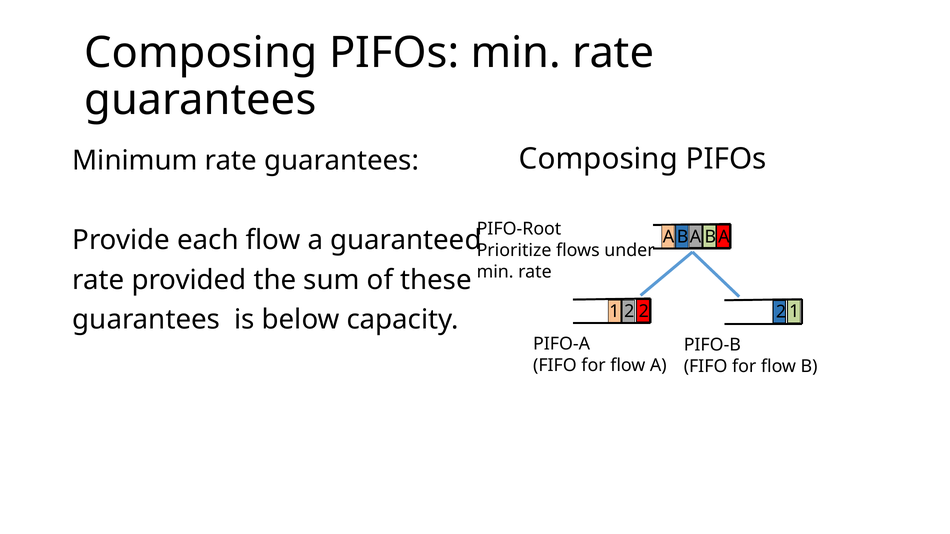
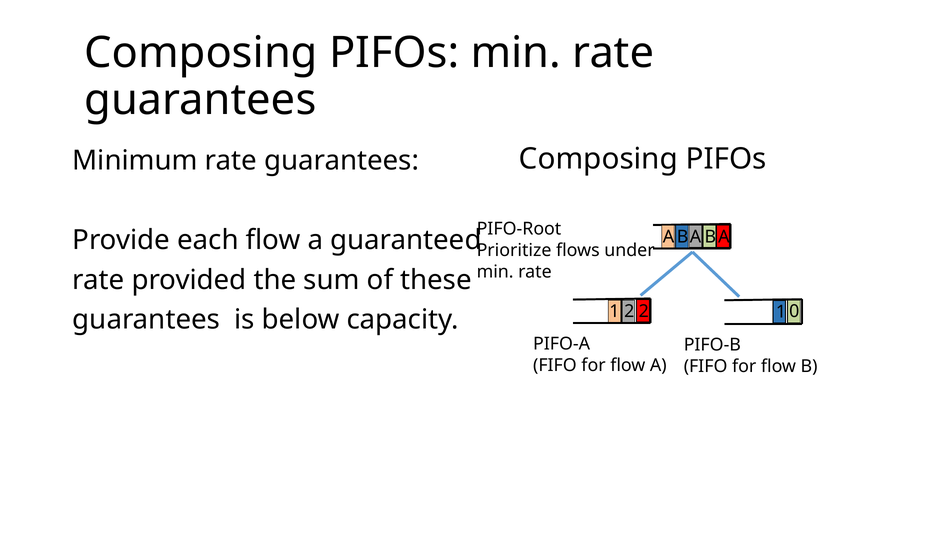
2: 2 -> 1 (781, 312)
2 1: 1 -> 0 (794, 312)
